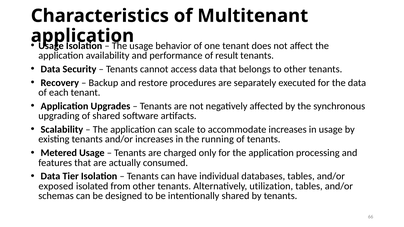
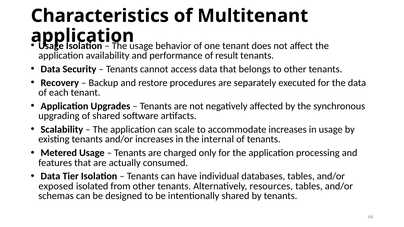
running: running -> internal (218, 139)
utilization: utilization -> resources (271, 186)
